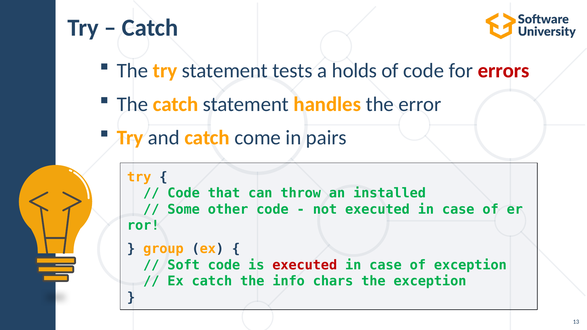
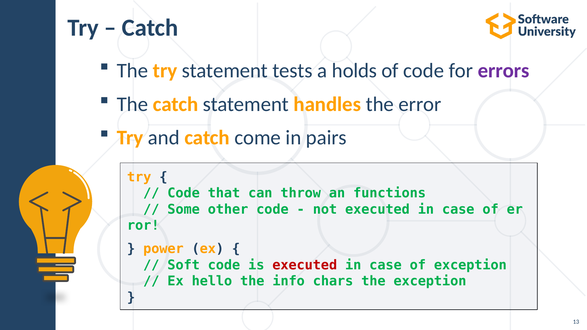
errors colour: red -> purple (504, 71)
installed: installed -> functions (390, 193)
group: group -> power (163, 249)
Ex catch: catch -> hello (212, 281)
